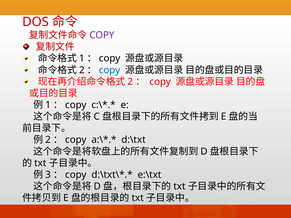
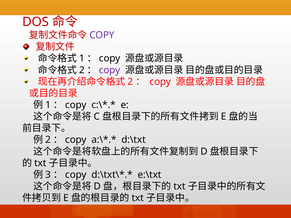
copy colour: blue -> purple (110, 70)
